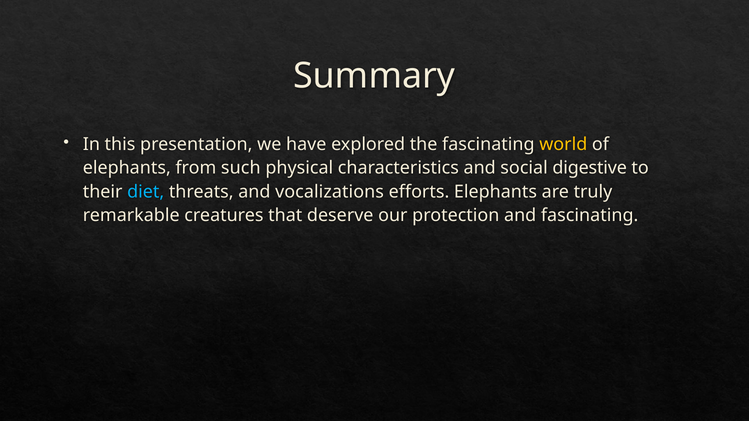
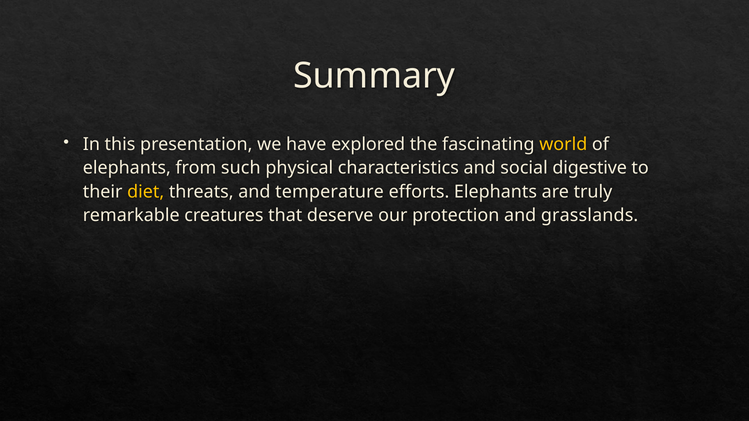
diet colour: light blue -> yellow (146, 192)
vocalizations: vocalizations -> temperature (329, 192)
and fascinating: fascinating -> grasslands (590, 216)
